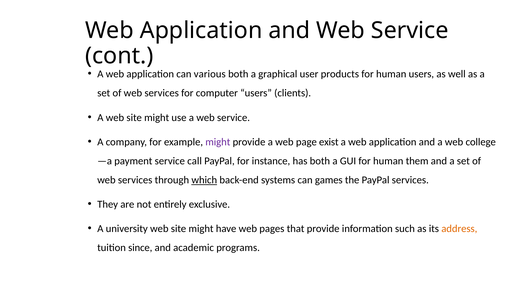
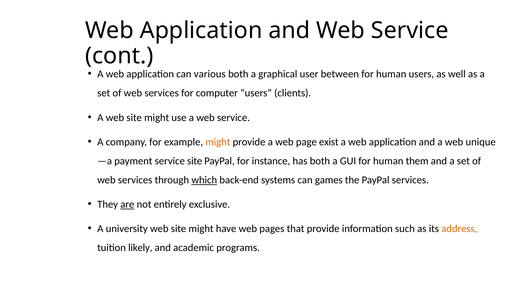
products: products -> between (340, 74)
might colour: purple -> orange (218, 142)
college: college -> unique (481, 142)
service call: call -> site (195, 161)
are underline: none -> present (127, 204)
since: since -> likely (140, 248)
